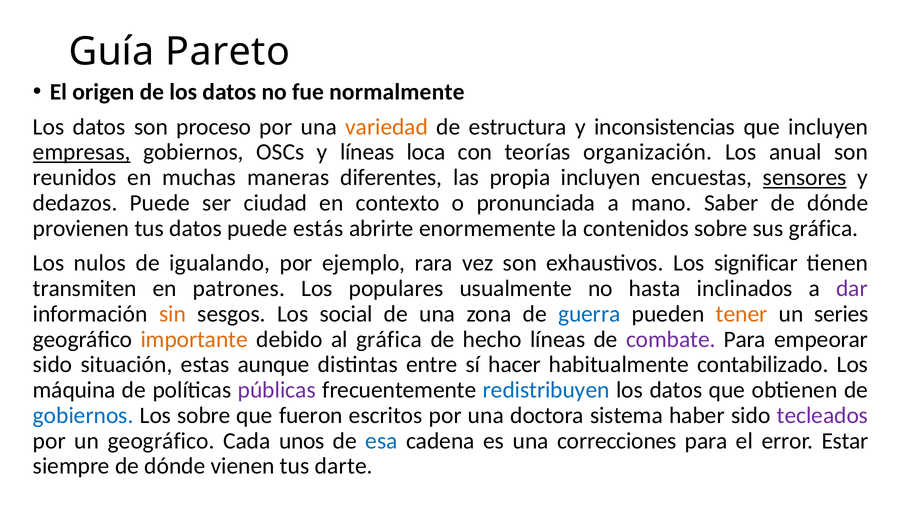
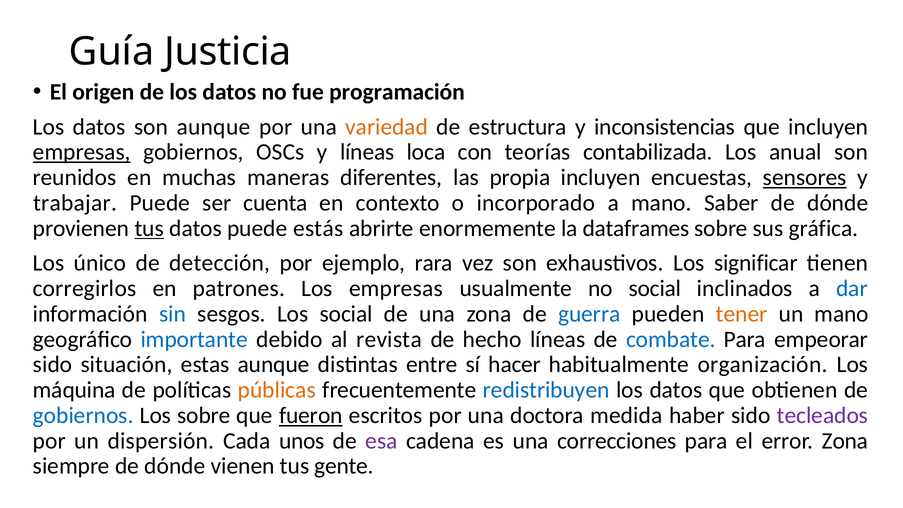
Pareto: Pareto -> Justicia (228, 51)
normalmente: normalmente -> programación (397, 92)
son proceso: proceso -> aunque (214, 127)
organización: organización -> contabilizada (648, 152)
dedazos: dedazos -> trabajar (75, 203)
ciudad: ciudad -> cuenta (276, 203)
pronunciada: pronunciada -> incorporado (536, 203)
tus underline: none -> present (149, 228)
contenidos: contenidos -> dataframes (636, 228)
nulos: nulos -> único (100, 263)
igualando: igualando -> detección (220, 263)
transmiten: transmiten -> corregirlos (85, 288)
Los populares: populares -> empresas (396, 288)
no hasta: hasta -> social (655, 288)
dar colour: purple -> blue (852, 288)
sin colour: orange -> blue (172, 314)
un series: series -> mano (842, 314)
importante colour: orange -> blue (194, 339)
al gráfica: gráfica -> revista (389, 339)
combate colour: purple -> blue (671, 339)
contabilizado: contabilizado -> organización (763, 365)
públicas colour: purple -> orange (277, 390)
fueron underline: none -> present (311, 415)
sistema: sistema -> medida (626, 415)
un geográfico: geográfico -> dispersión (161, 441)
esa colour: blue -> purple (382, 441)
error Estar: Estar -> Zona (845, 441)
darte: darte -> gente (344, 466)
